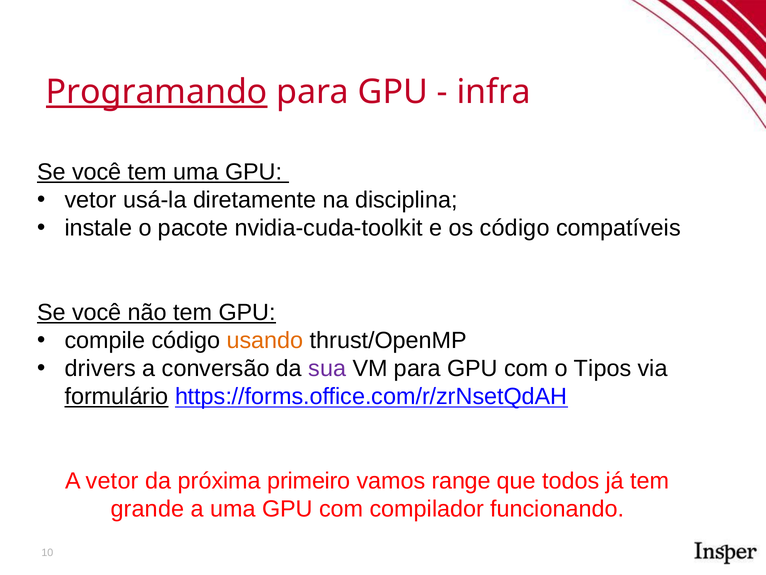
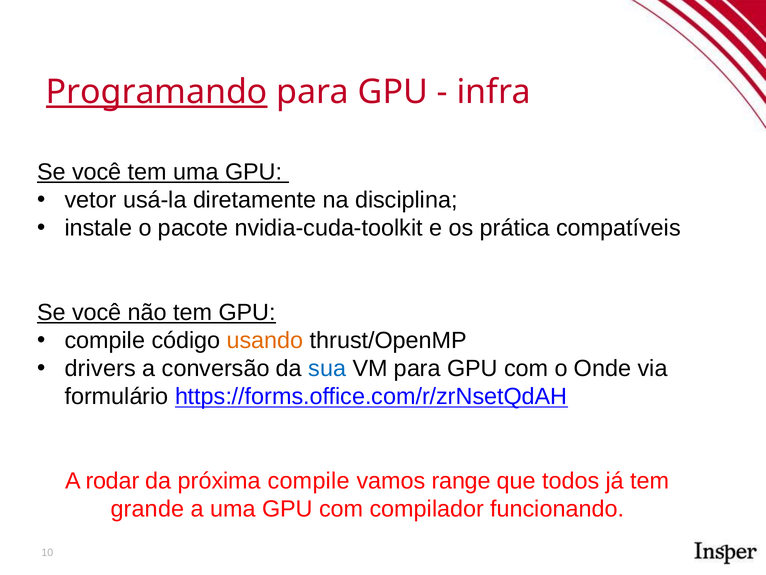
os código: código -> prática (515, 228)
sua colour: purple -> blue (327, 368)
Tipos: Tipos -> Onde (603, 368)
formulário underline: present -> none (117, 396)
A vetor: vetor -> rodar (112, 481)
próxima primeiro: primeiro -> compile (309, 481)
